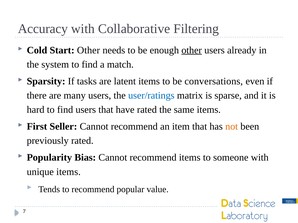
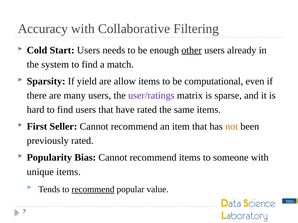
Start Other: Other -> Users (88, 50)
tasks: tasks -> yield (87, 81)
latent: latent -> allow (125, 81)
conversations: conversations -> computational (214, 81)
user/ratings colour: blue -> purple (151, 96)
recommend underline: none -> present (93, 190)
